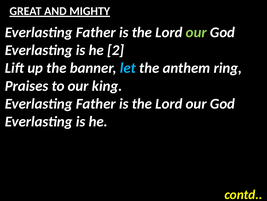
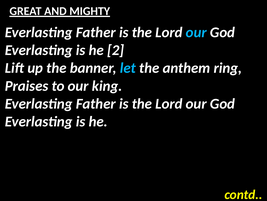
our colour: light green -> light blue (196, 32)
